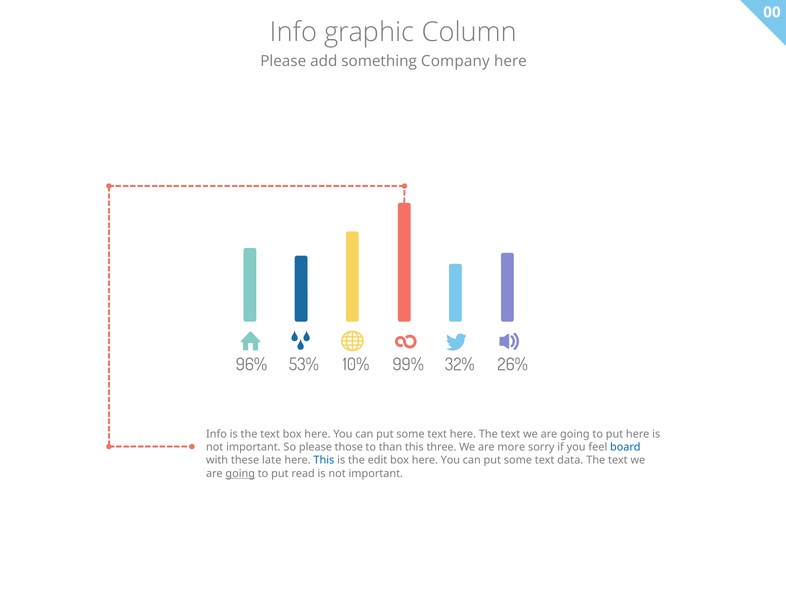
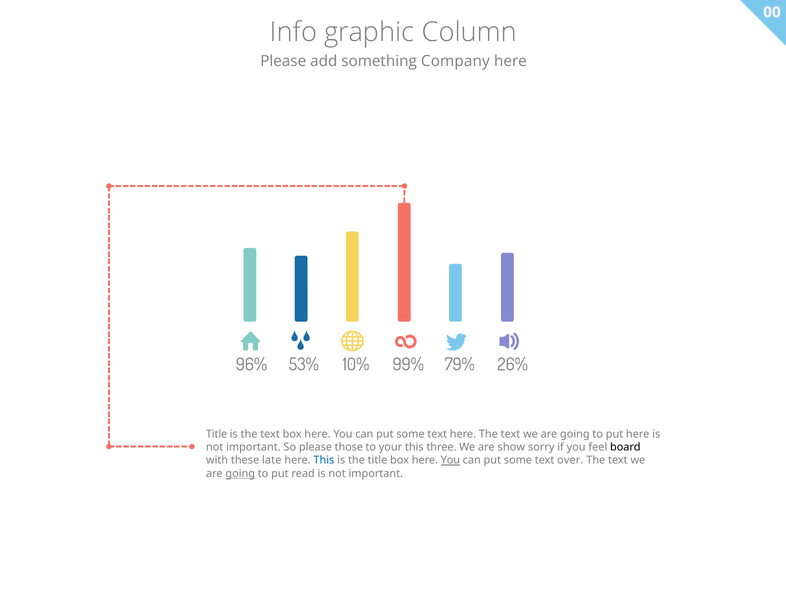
32%: 32% -> 79% (460, 364)
Info: Info -> Title (217, 434)
than: than -> your (390, 447)
more: more -> show (511, 447)
board colour: blue -> black (625, 447)
the edit: edit -> title (377, 460)
You underline: none -> present (450, 460)
data: data -> over (570, 460)
